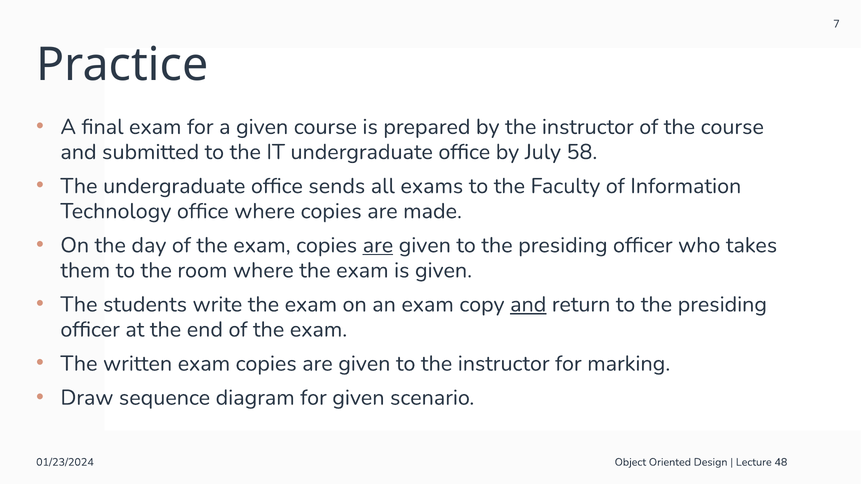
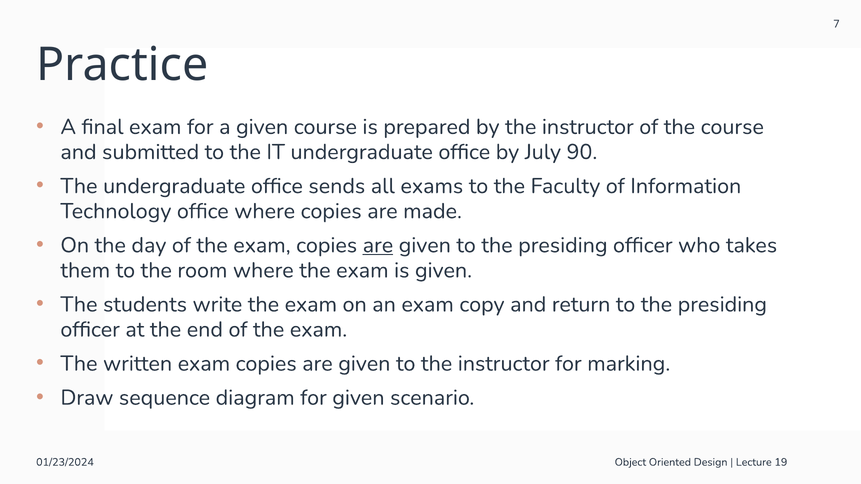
58: 58 -> 90 (582, 152)
and underline: present -> none (528, 305)
48: 48 -> 19 (781, 462)
